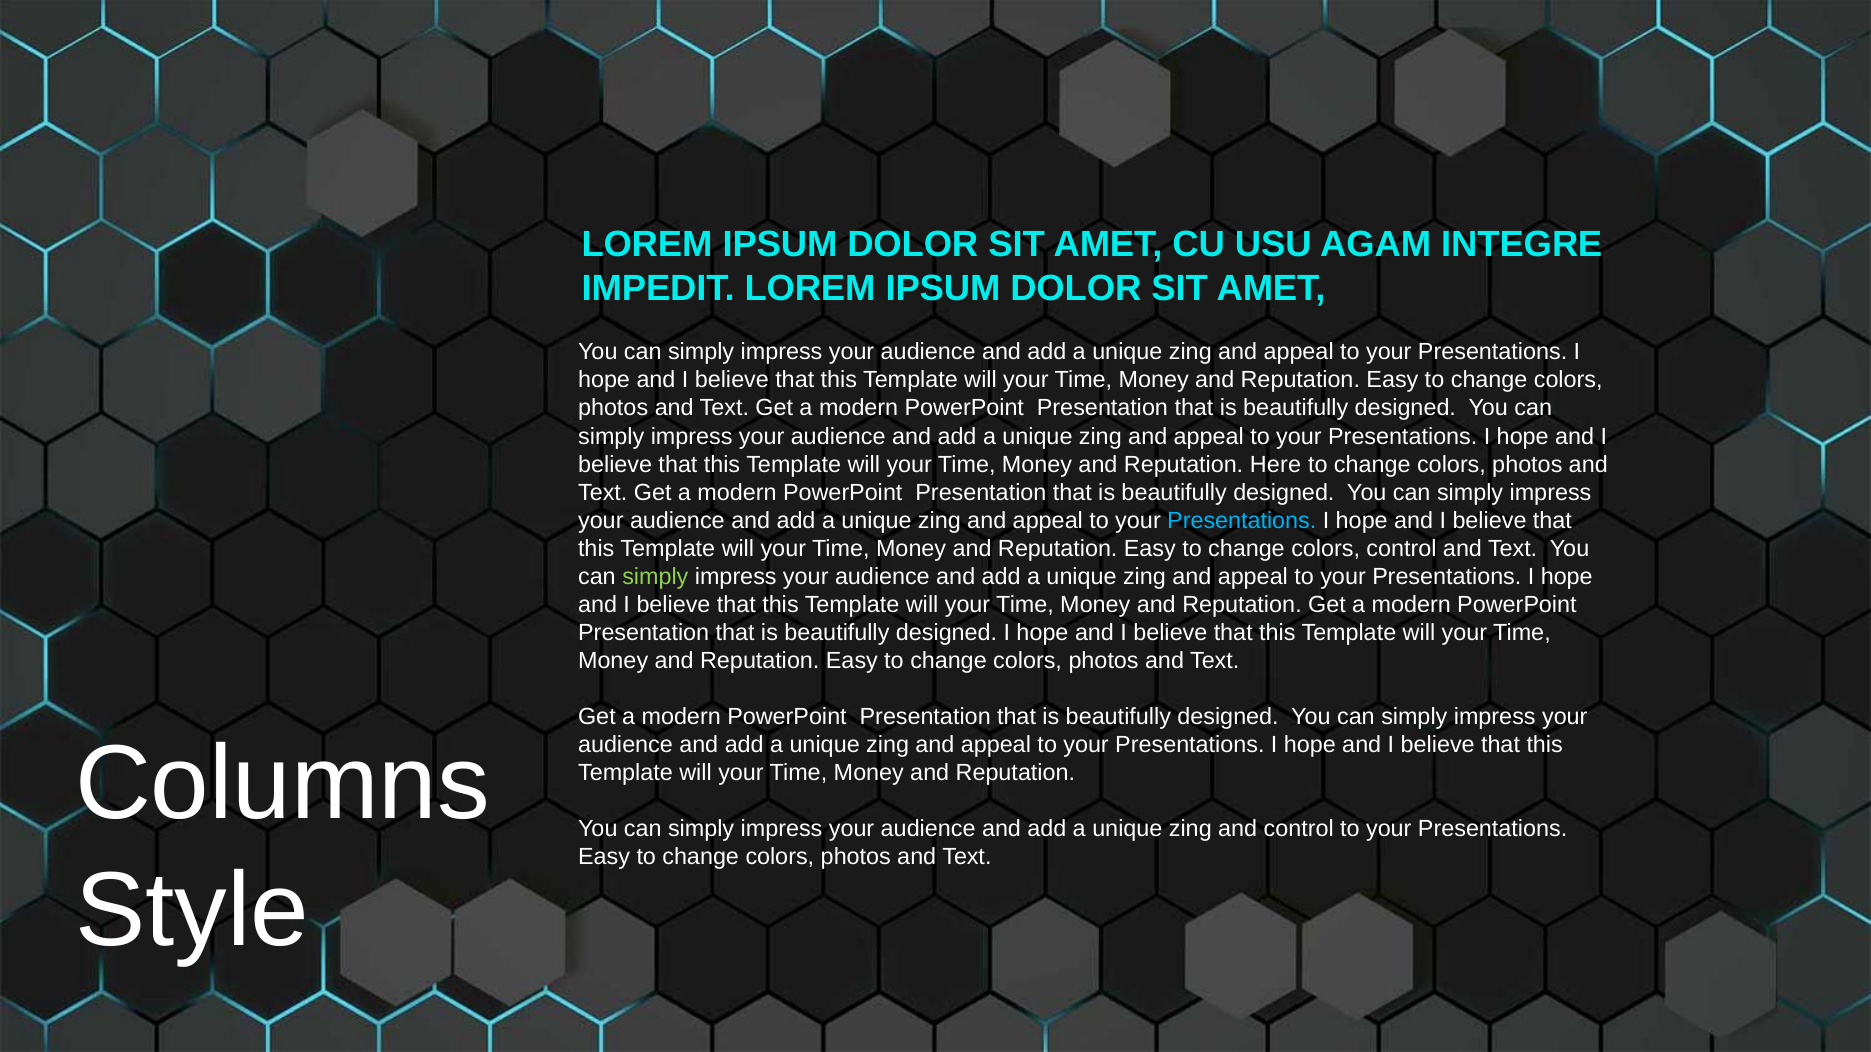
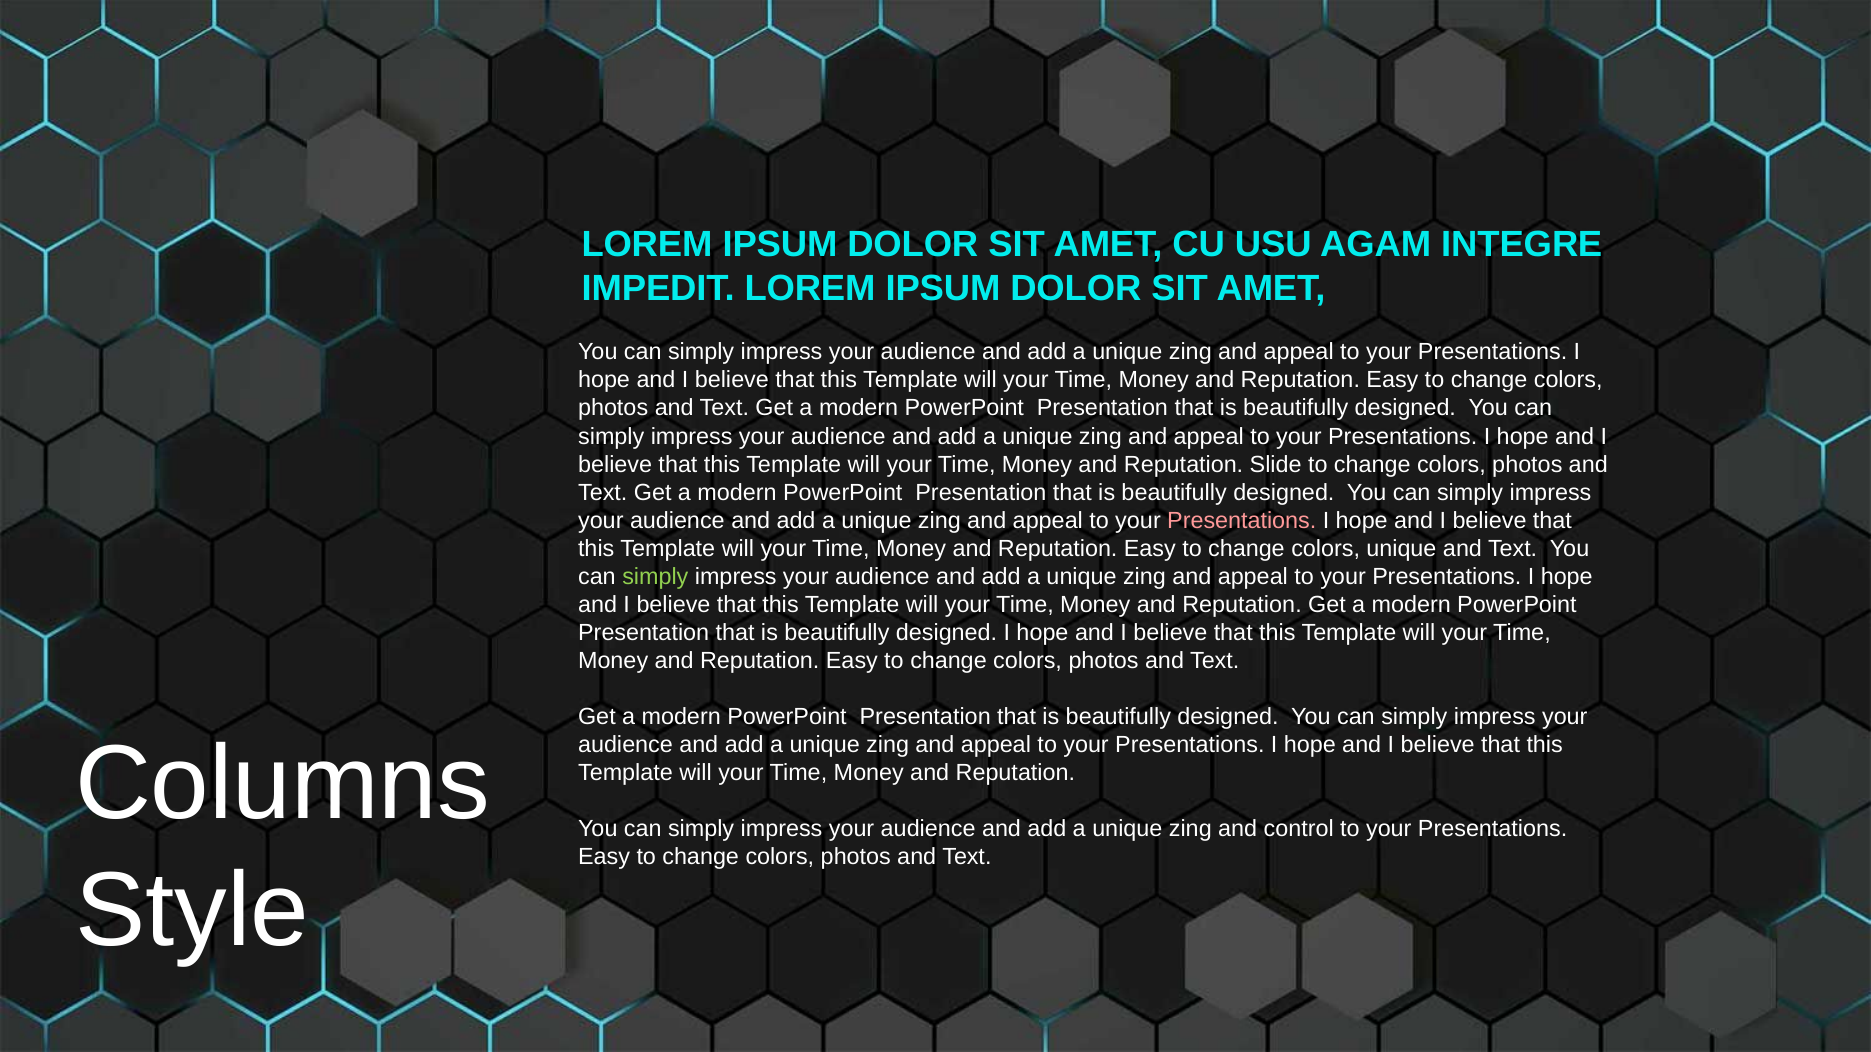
Here: Here -> Slide (1276, 465)
Presentations colour: light blue -> pink (1242, 521)
colors control: control -> unique (1401, 549)
